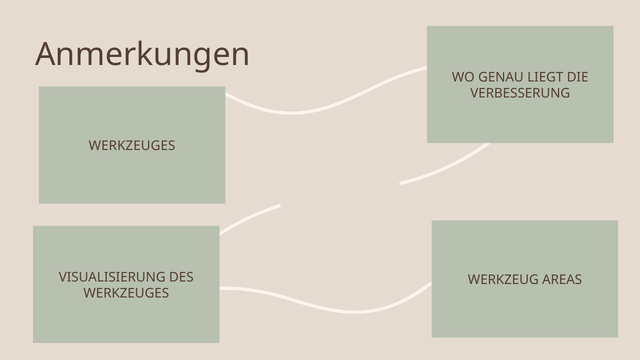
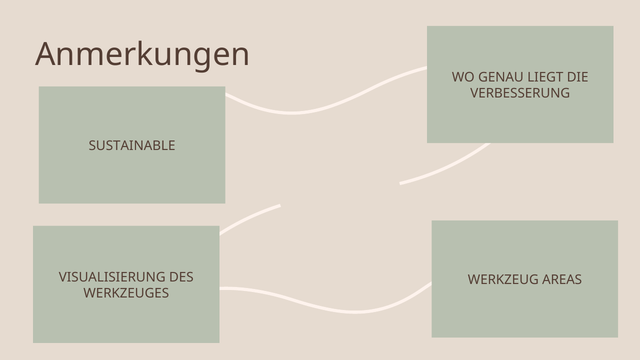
WERKZEUGES: WERKZEUGES -> SUSTAINABLE (132, 146)
